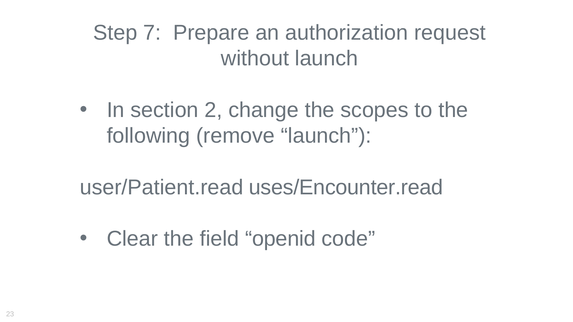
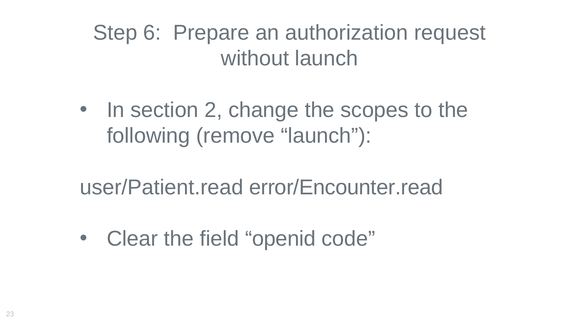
7: 7 -> 6 (152, 33)
uses/Encounter.read: uses/Encounter.read -> error/Encounter.read (346, 188)
